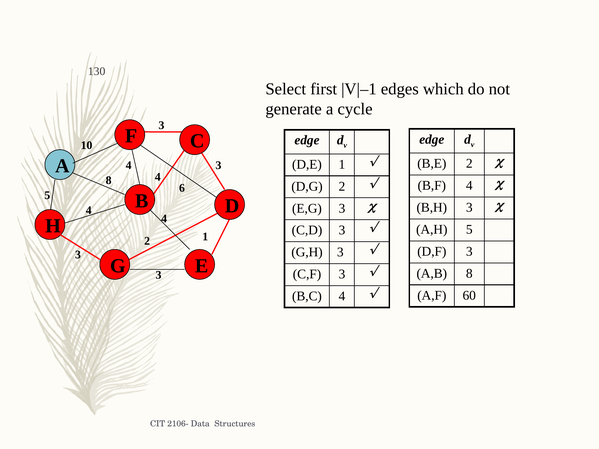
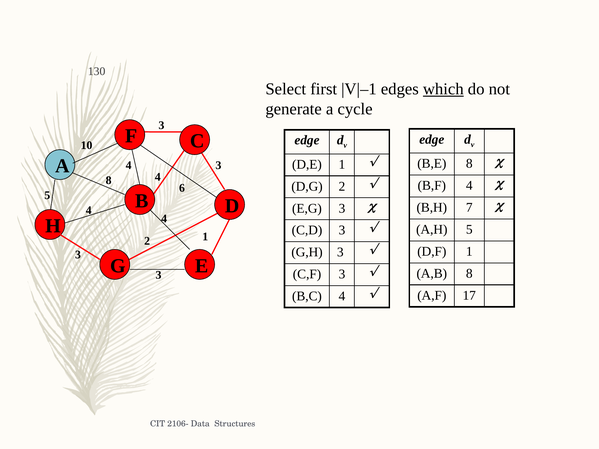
which underline: none -> present (443, 89)
B,E 2: 2 -> 8 (469, 164)
B,H 3: 3 -> 7 (469, 208)
D,F 3: 3 -> 1 (469, 252)
60: 60 -> 17 (469, 295)
